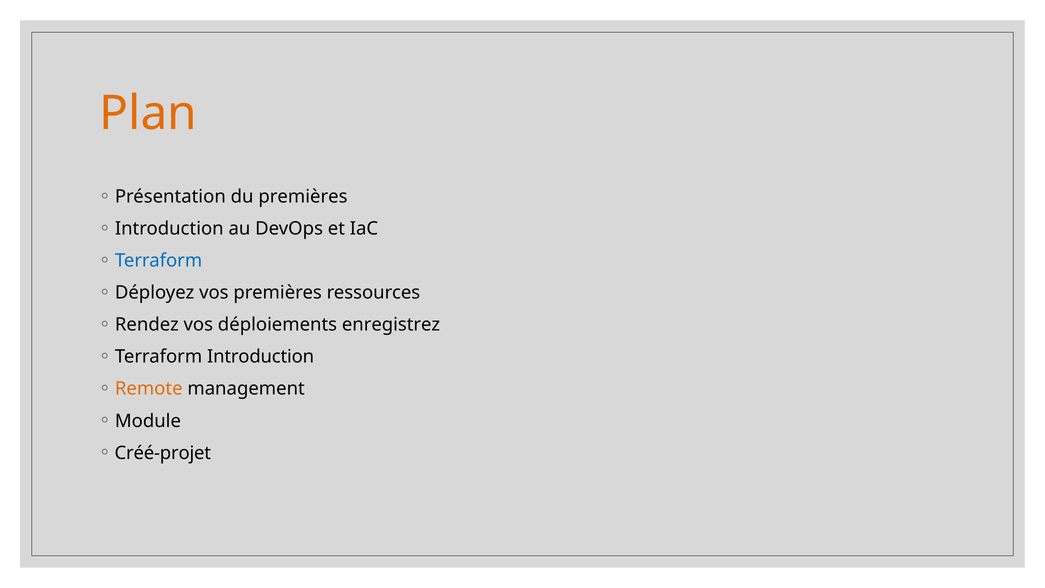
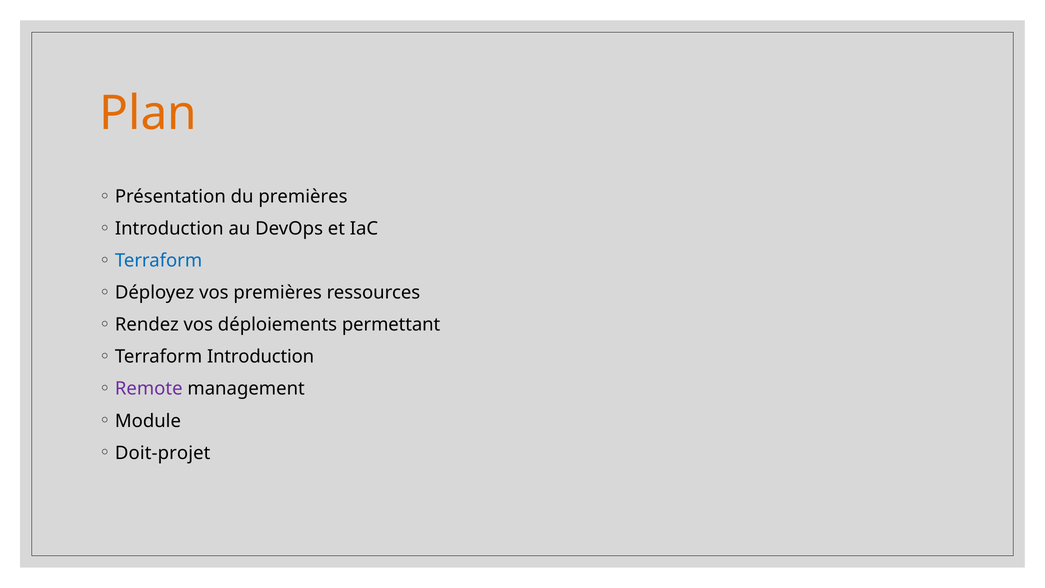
enregistrez: enregistrez -> permettant (391, 325)
Remote colour: orange -> purple (149, 389)
Créé-projet: Créé-projet -> Doit-projet (163, 453)
